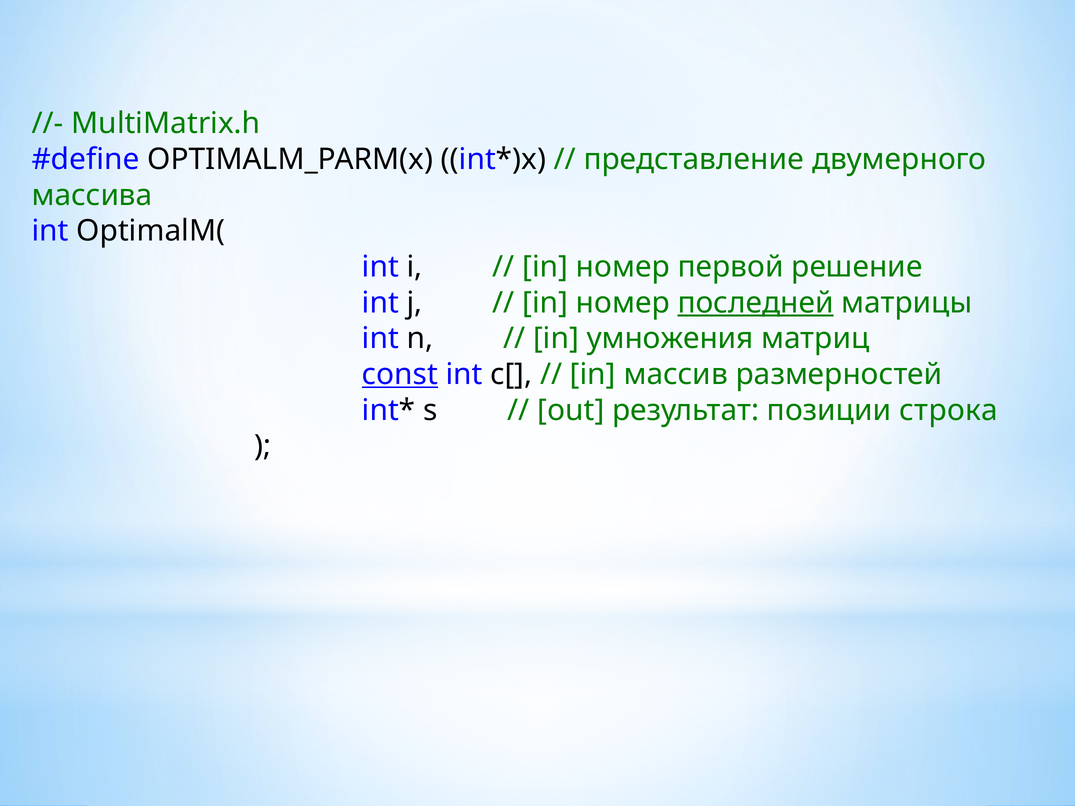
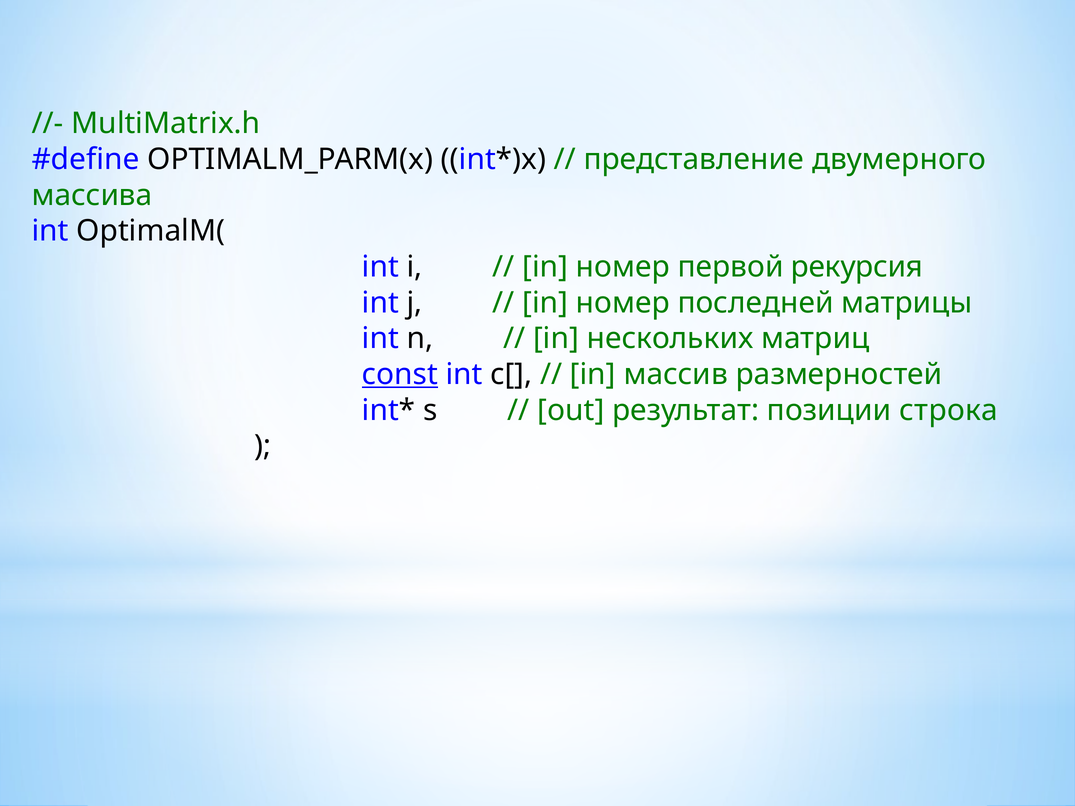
решение: решение -> рекурсия (857, 267)
последней underline: present -> none (756, 303)
умножения: умножения -> нескольких (670, 339)
